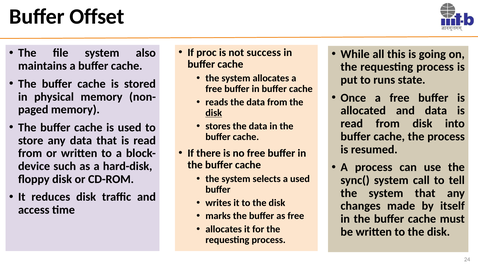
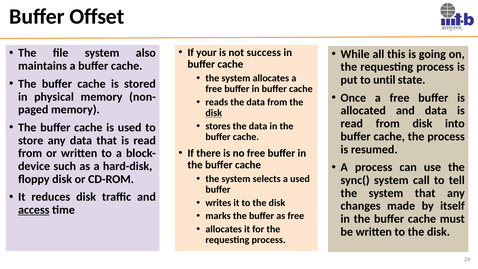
proc: proc -> your (207, 52)
runs: runs -> until (384, 80)
access underline: none -> present (34, 210)
